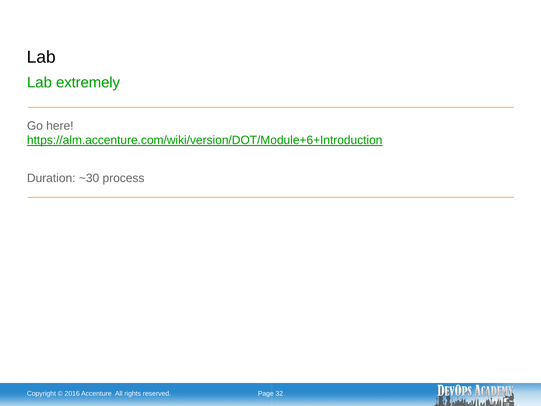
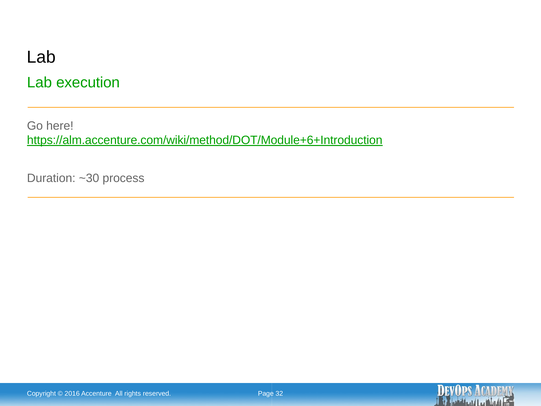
extremely: extremely -> execution (88, 83)
https://alm.accenture.com/wiki/version/DOT/Module+6+Introduction: https://alm.accenture.com/wiki/version/DOT/Module+6+Introduction -> https://alm.accenture.com/wiki/method/DOT/Module+6+Introduction (205, 140)
